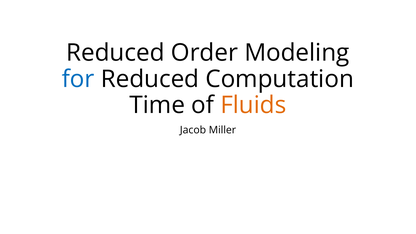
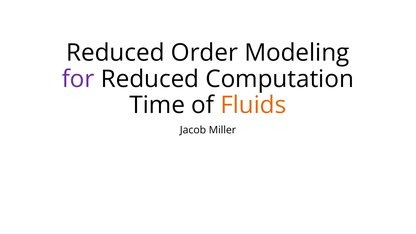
for colour: blue -> purple (78, 79)
